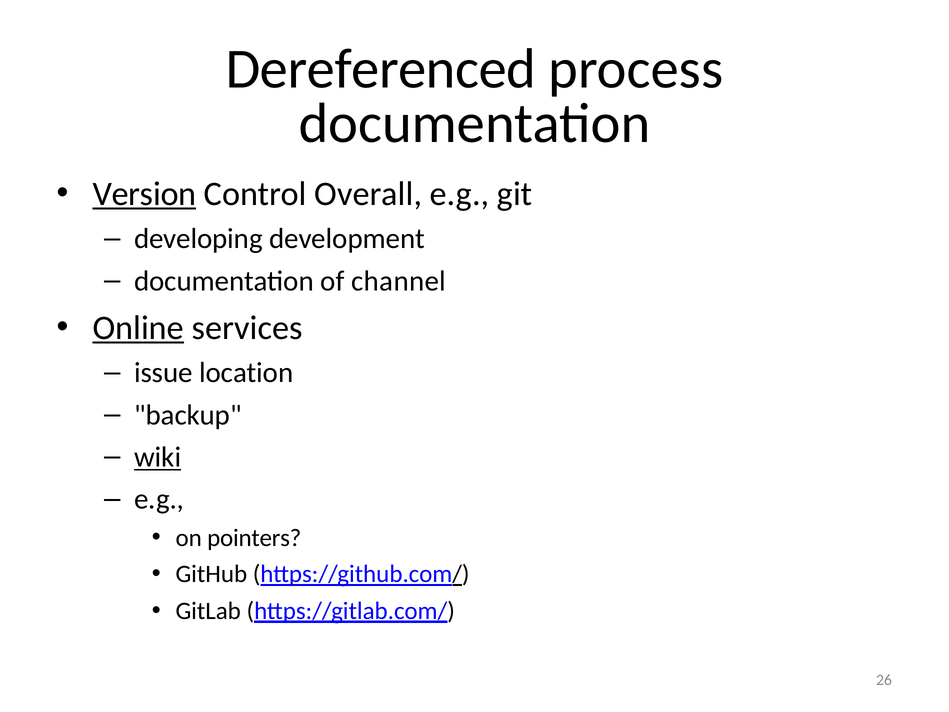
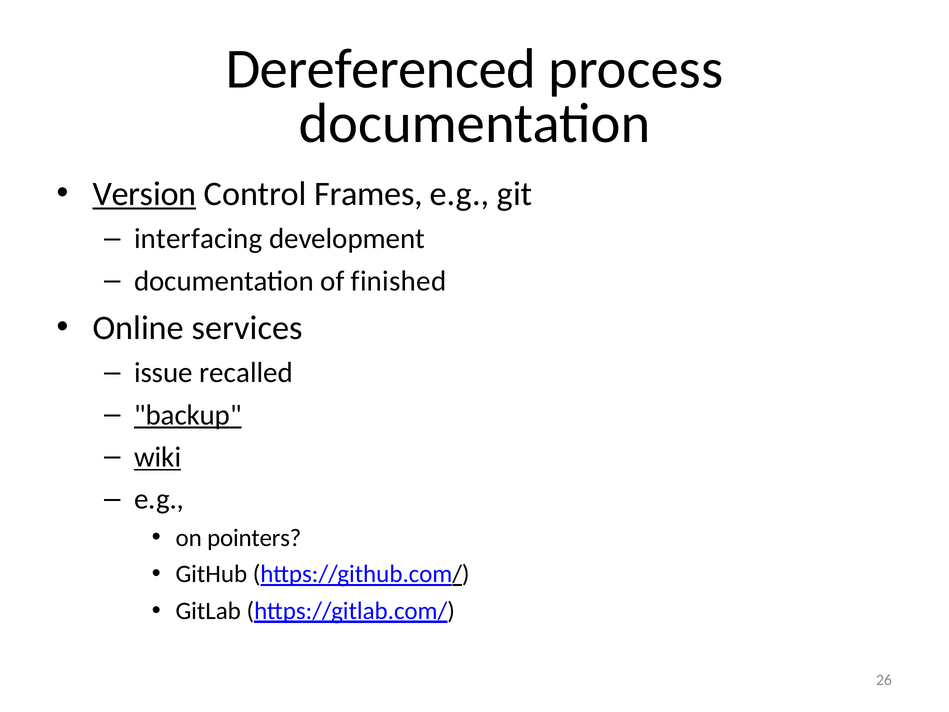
Overall: Overall -> Frames (368, 194)
developing: developing -> interfacing (198, 239)
channel: channel -> finished (399, 281)
Online underline: present -> none (138, 328)
location: location -> recalled (246, 373)
backup underline: none -> present (188, 415)
